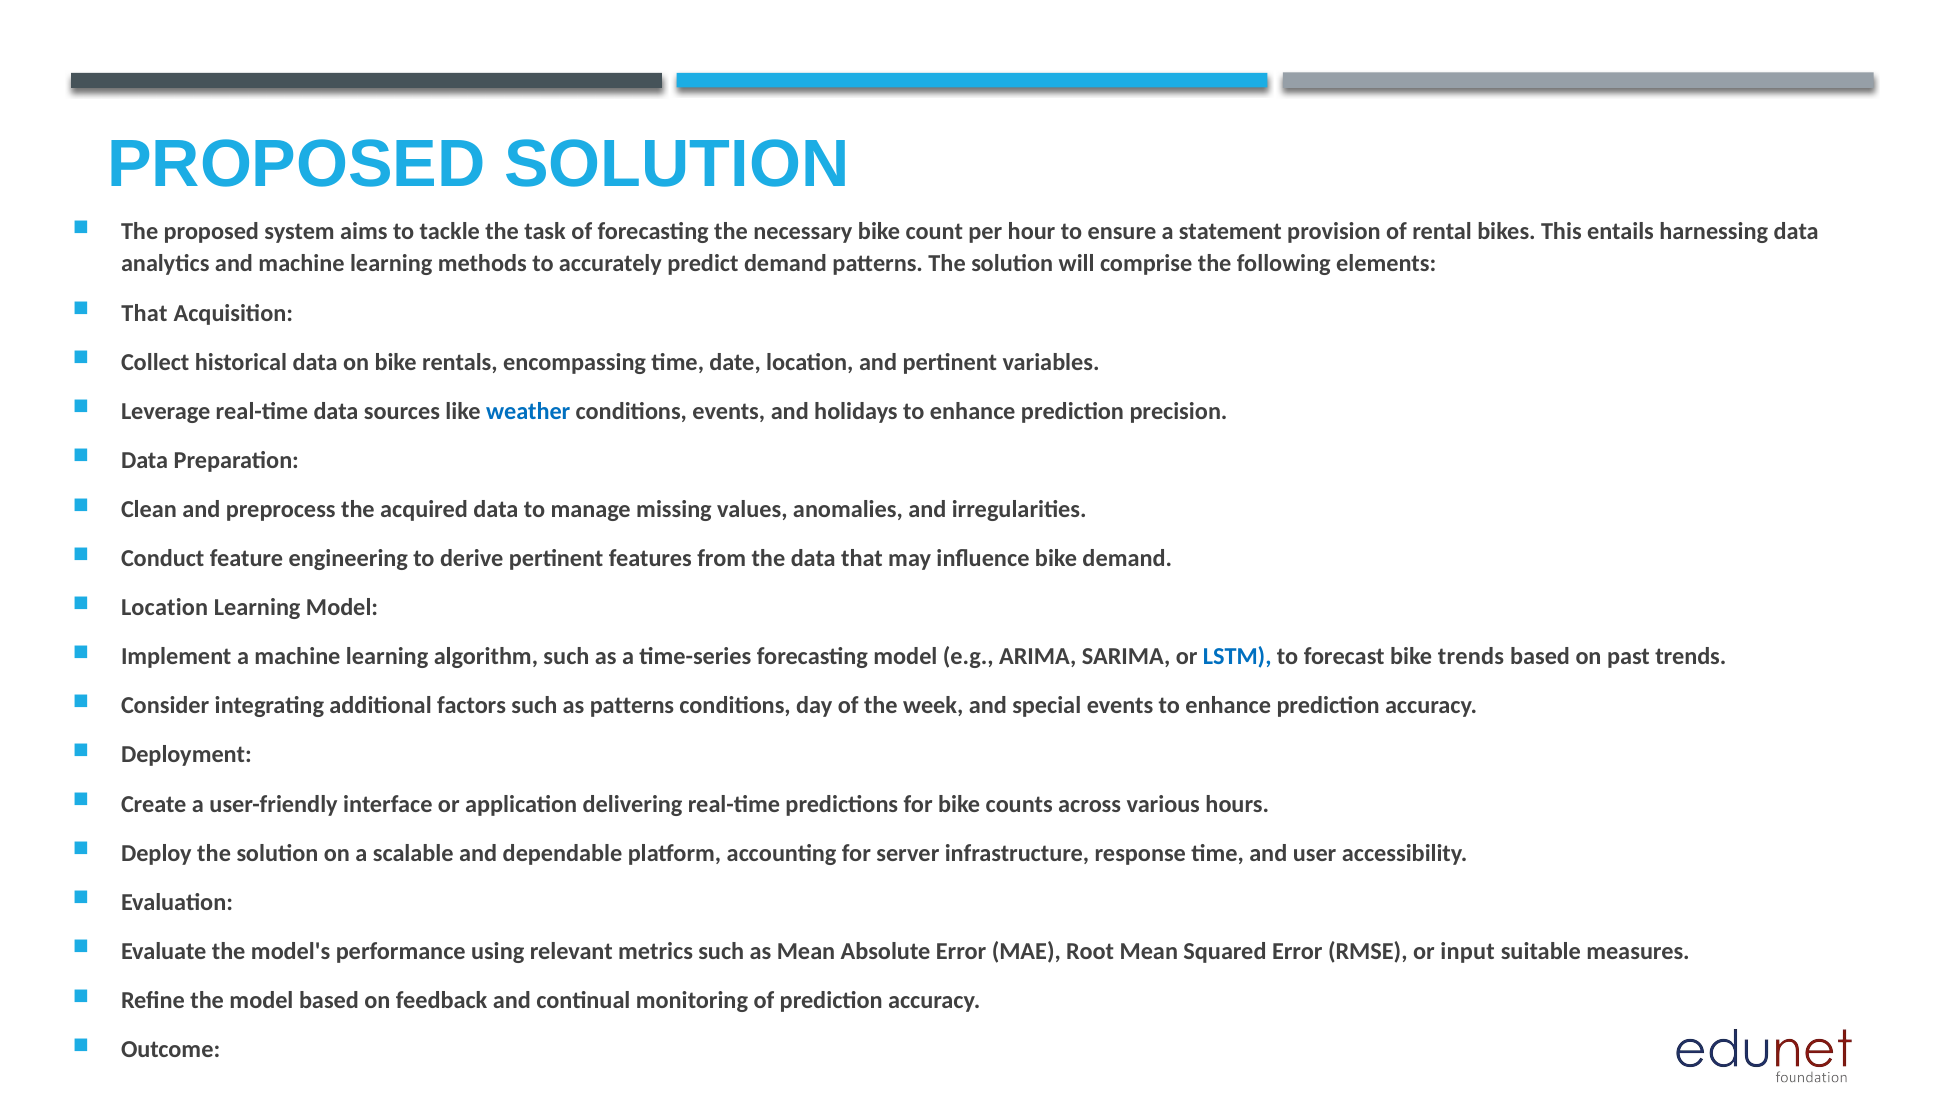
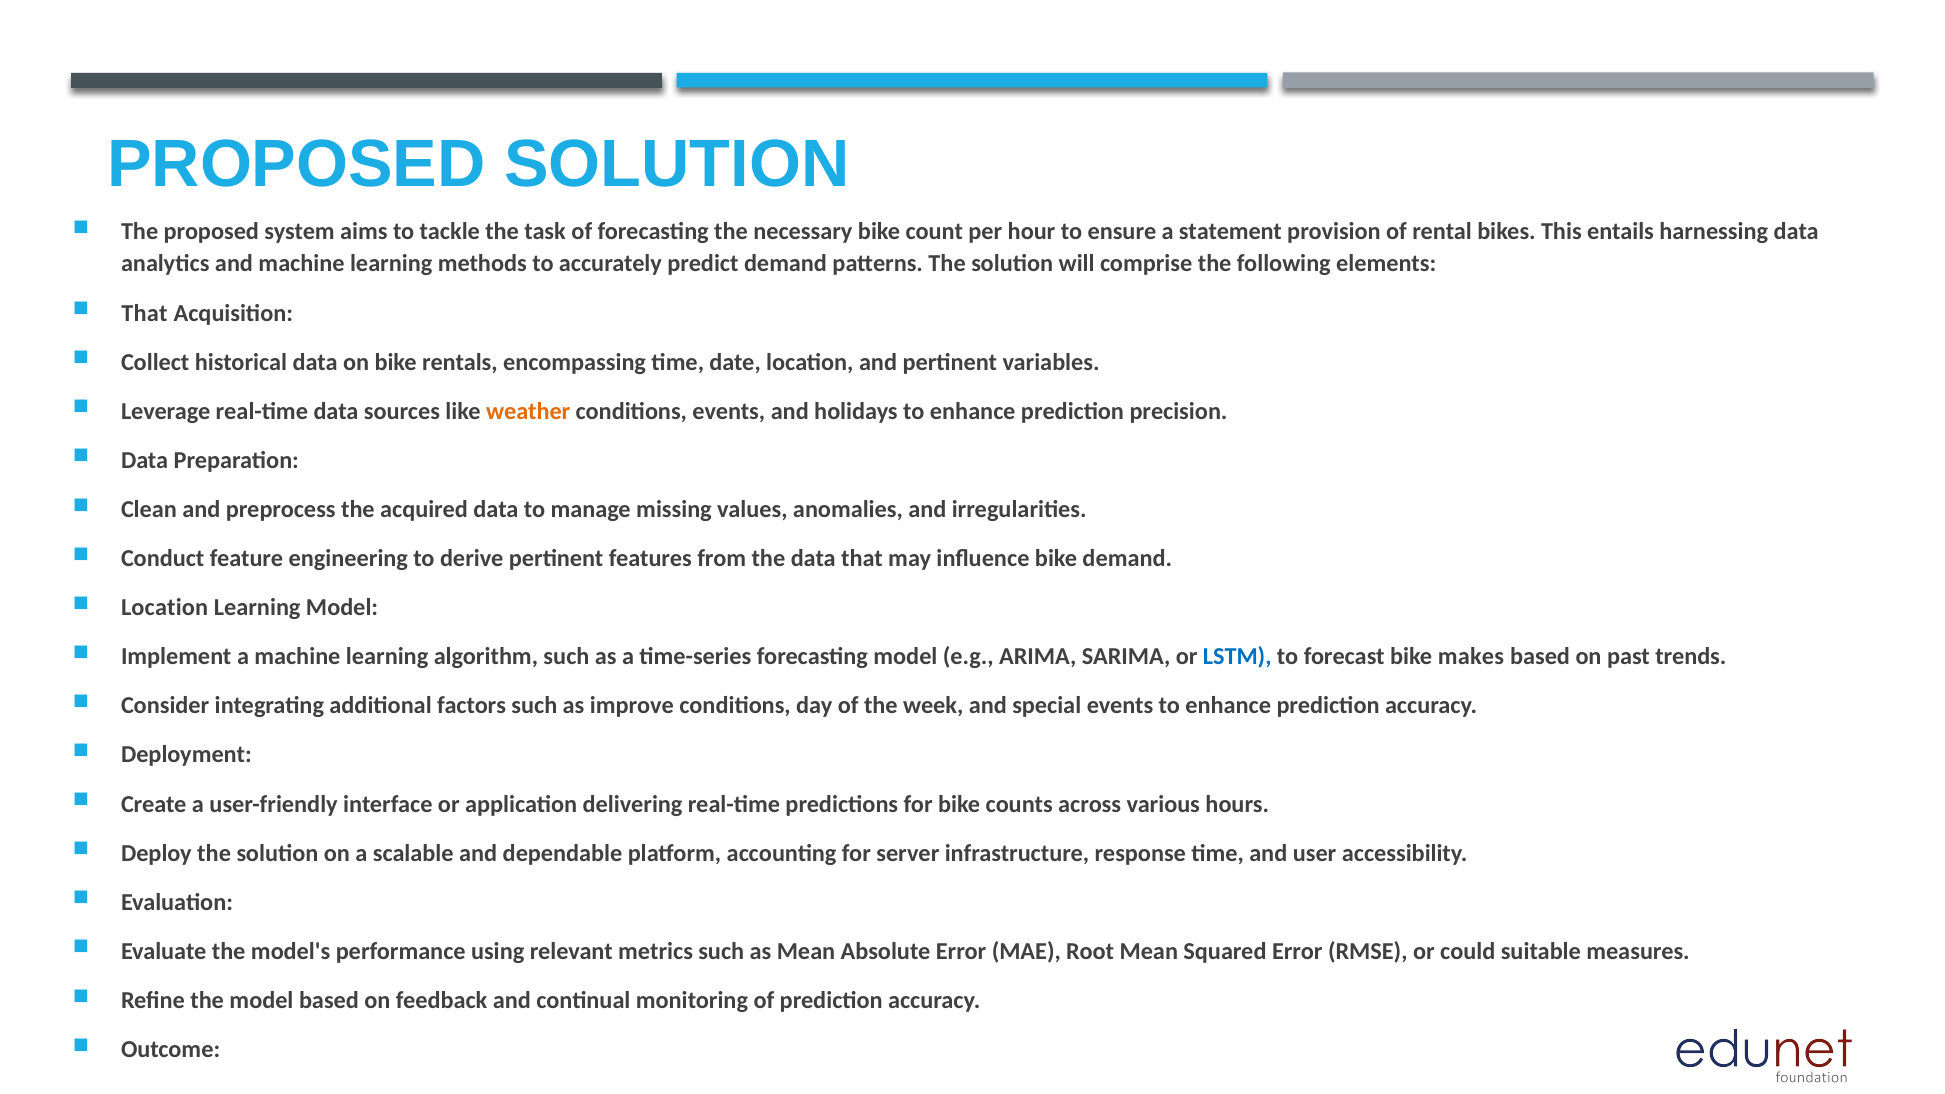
weather colour: blue -> orange (528, 411)
bike trends: trends -> makes (1471, 657)
as patterns: patterns -> improve (632, 706)
input: input -> could (1468, 951)
